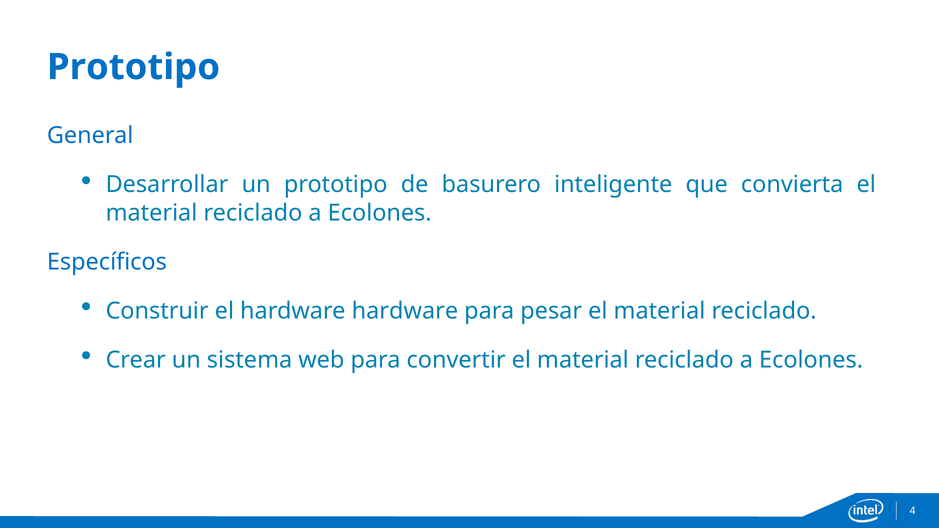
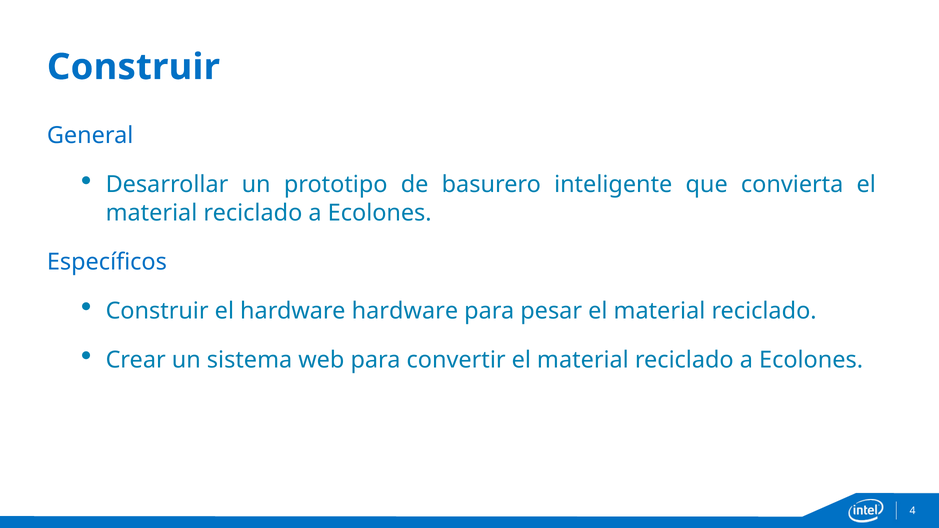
Prototipo: Prototipo -> Construir (133, 67)
